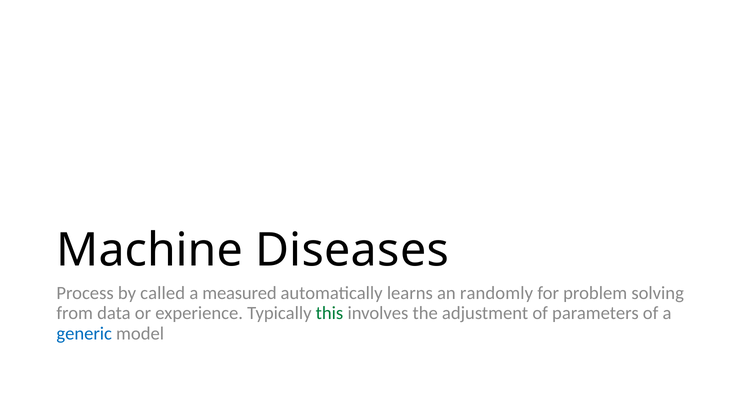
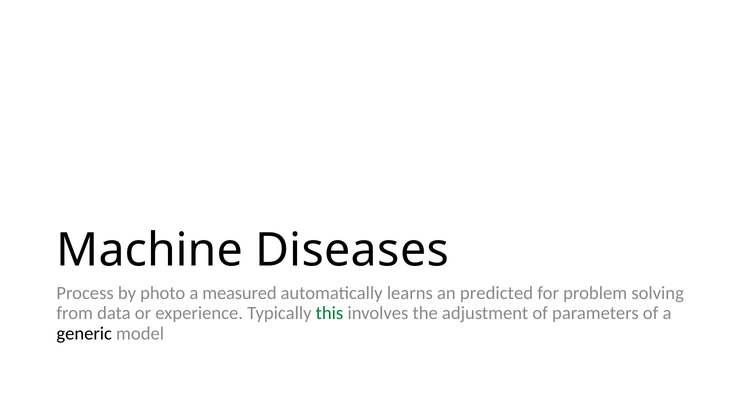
called: called -> photo (163, 293)
randomly: randomly -> predicted (497, 293)
generic colour: blue -> black (84, 333)
